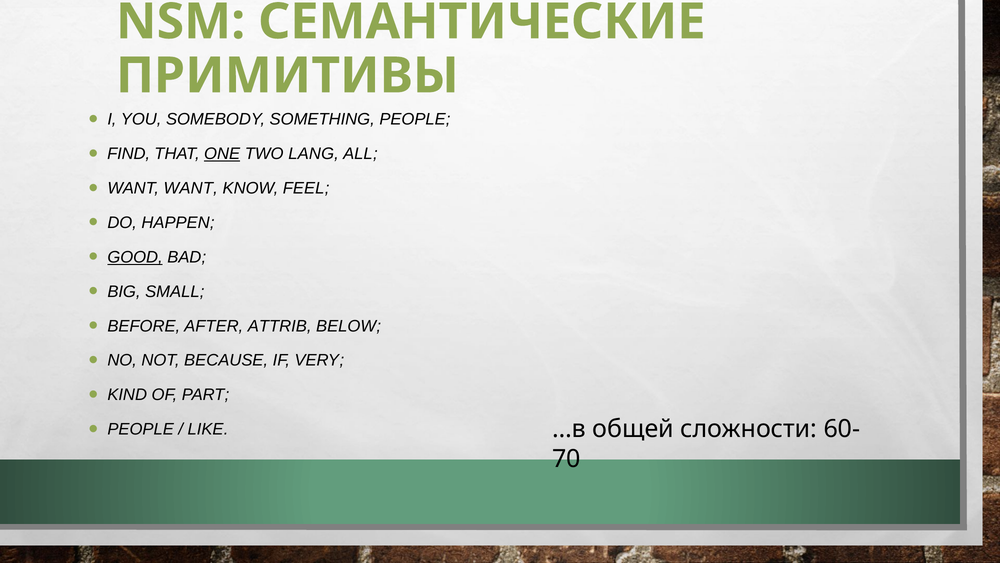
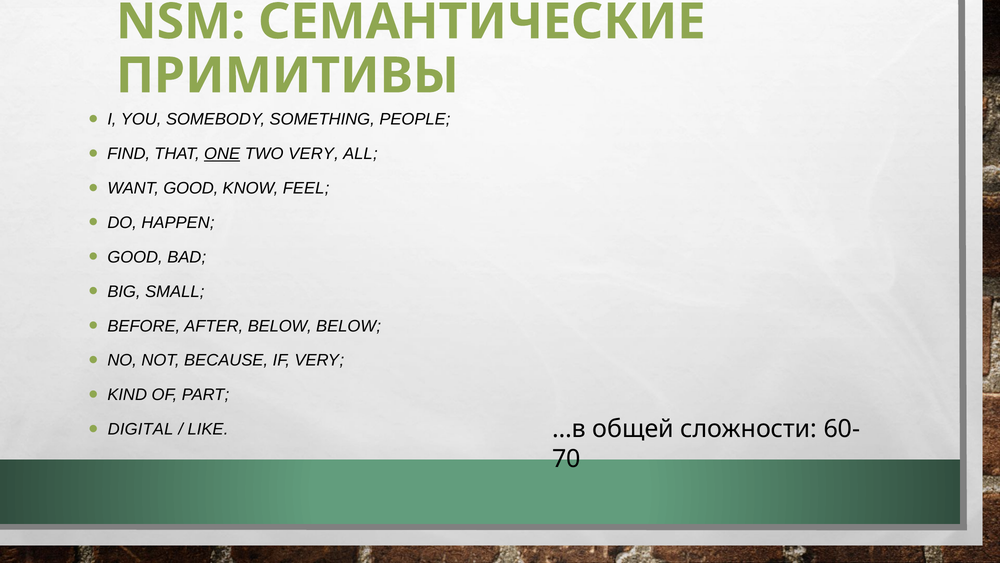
TWO LANG: LANG -> VERY (314, 154)
WANT WANT: WANT -> GOOD (191, 188)
GOOD underline: present -> none (135, 257)
AFTER ATTRIB: ATTRIB -> BELOW (280, 326)
PEOPLE: PEOPLE -> DIGITAL (141, 429)
